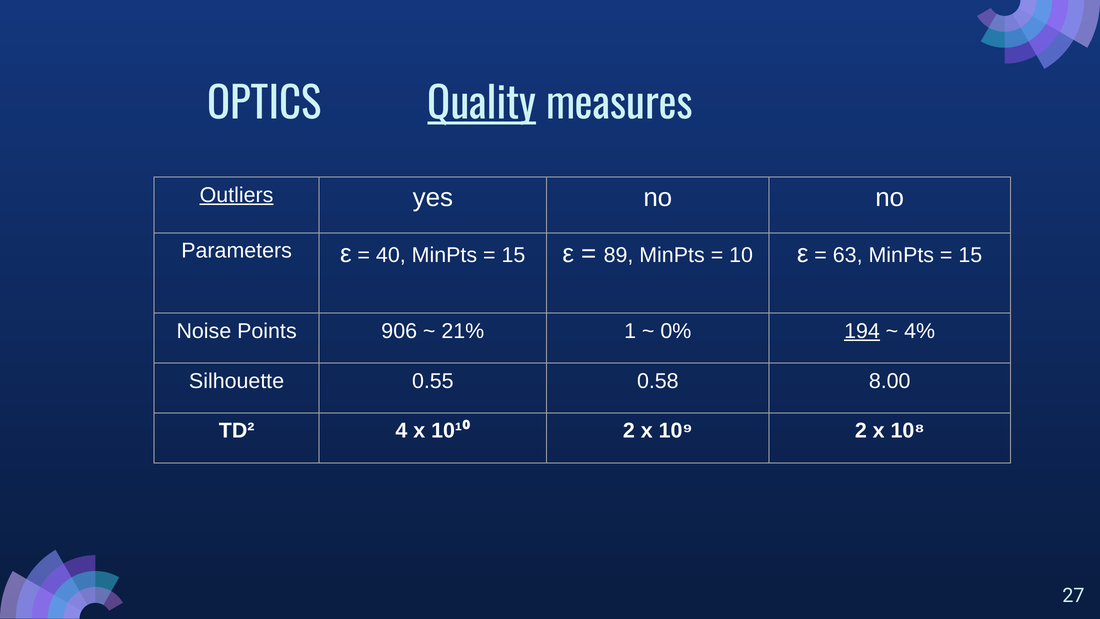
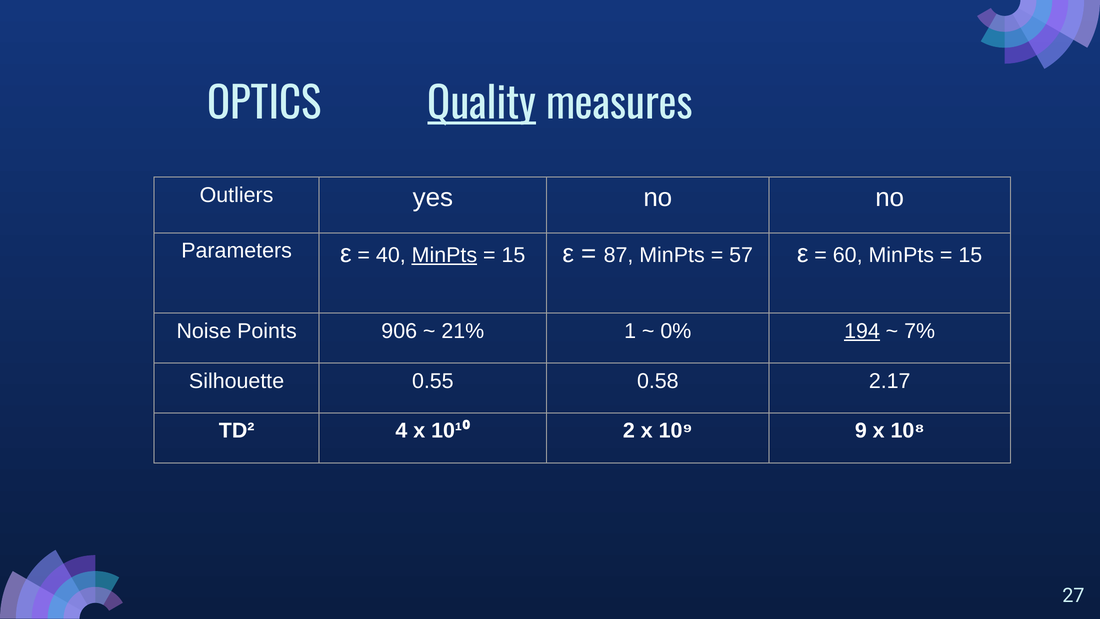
Outliers underline: present -> none (237, 195)
MinPts underline: none -> present (444, 255)
89: 89 -> 87 (619, 255)
10: 10 -> 57 (741, 255)
63: 63 -> 60 (848, 255)
4%: 4% -> 7% (920, 331)
8.00: 8.00 -> 2.17 (890, 381)
10⁹ 2: 2 -> 9 (861, 431)
